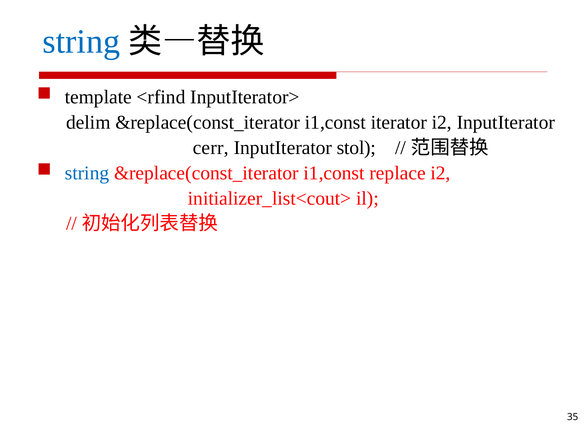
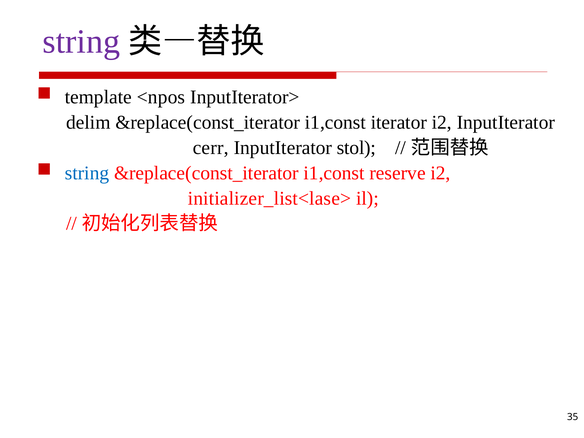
string colour: blue -> purple (81, 42)
<rfind: <rfind -> <npos (161, 97)
replace: replace -> reserve (398, 173)
initializer_list<cout>: initializer_list<cout> -> initializer_list<lase> (269, 198)
